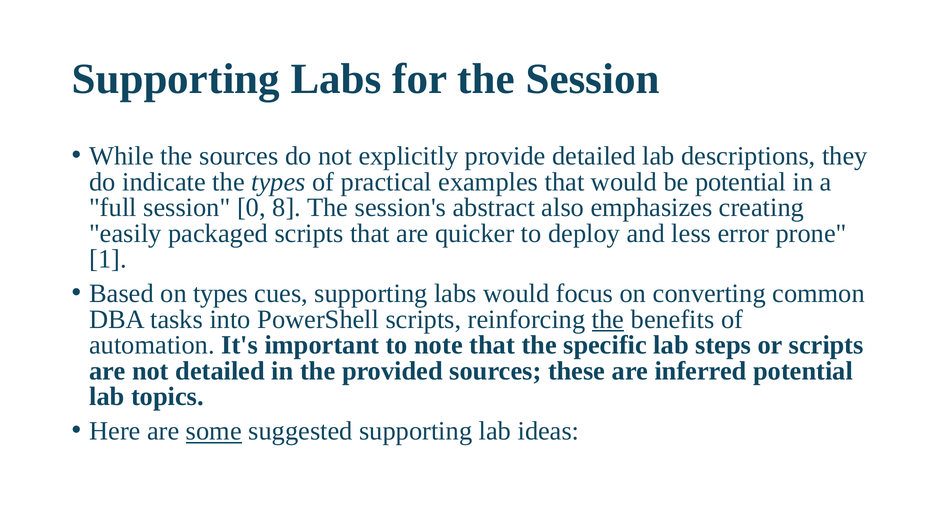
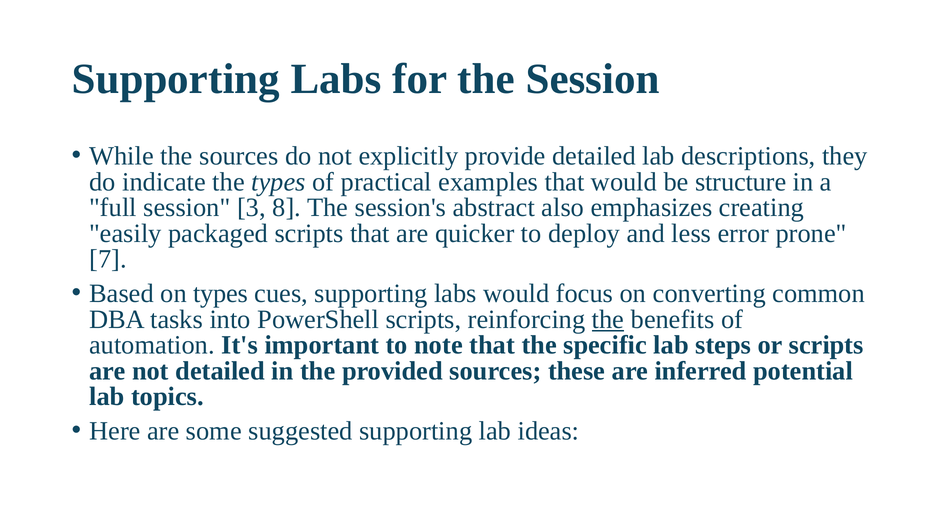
be potential: potential -> structure (741, 182)
0: 0 -> 3 (251, 208)
1: 1 -> 7 (108, 259)
some underline: present -> none (214, 431)
